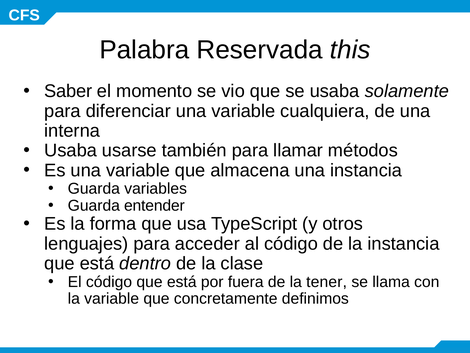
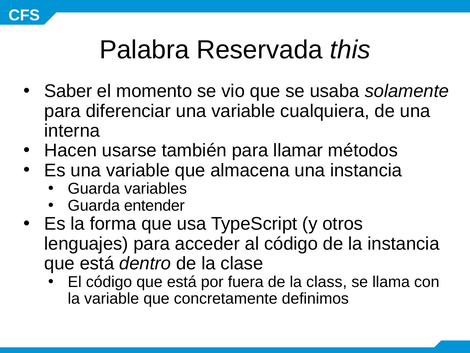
Usaba: Usaba -> Hacen (71, 150)
tener: tener -> class (327, 281)
